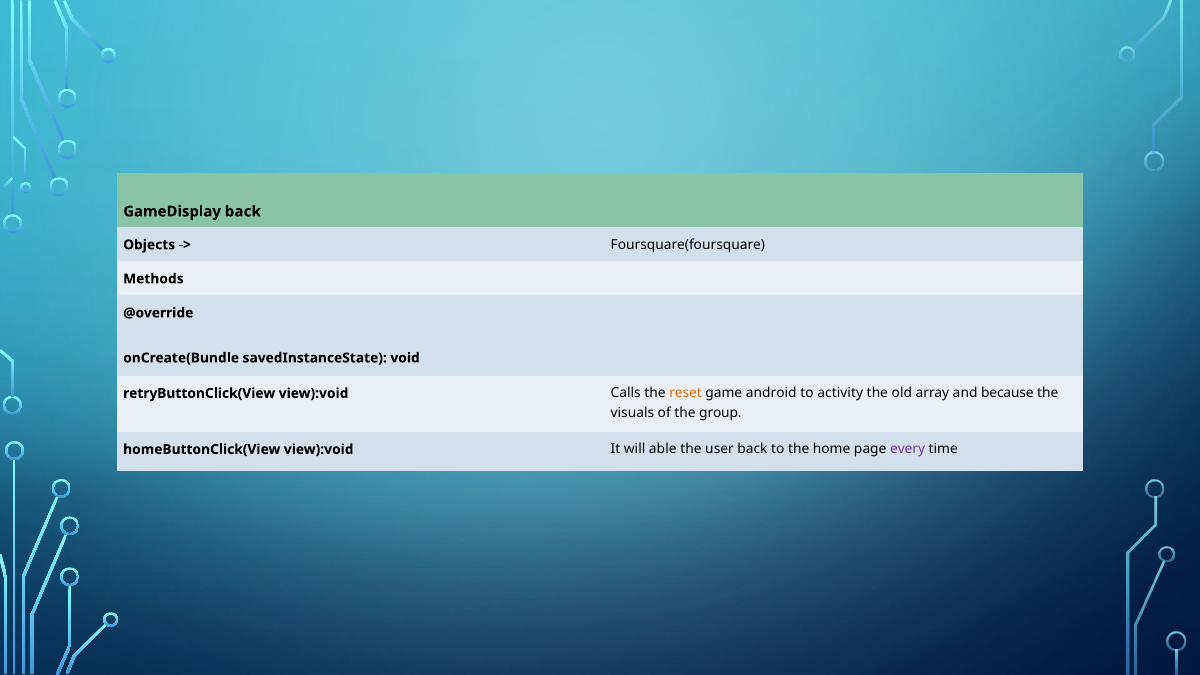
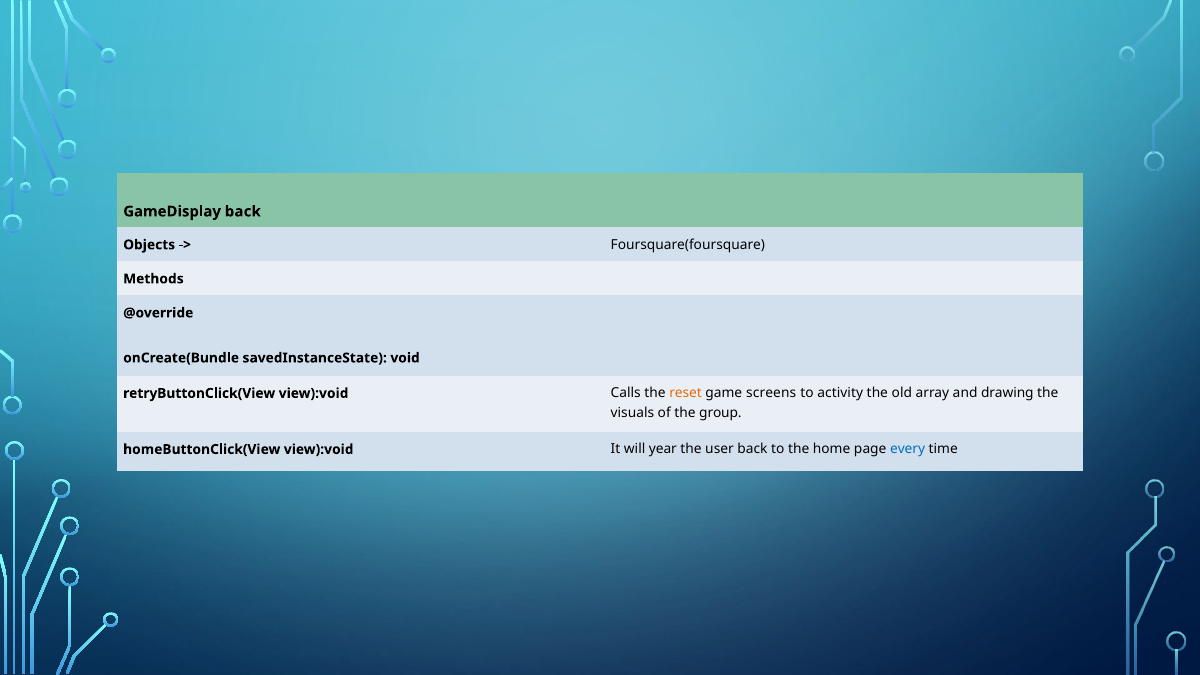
android: android -> screens (771, 393)
because: because -> drawing (1007, 393)
able: able -> year (663, 449)
every colour: purple -> blue (908, 449)
